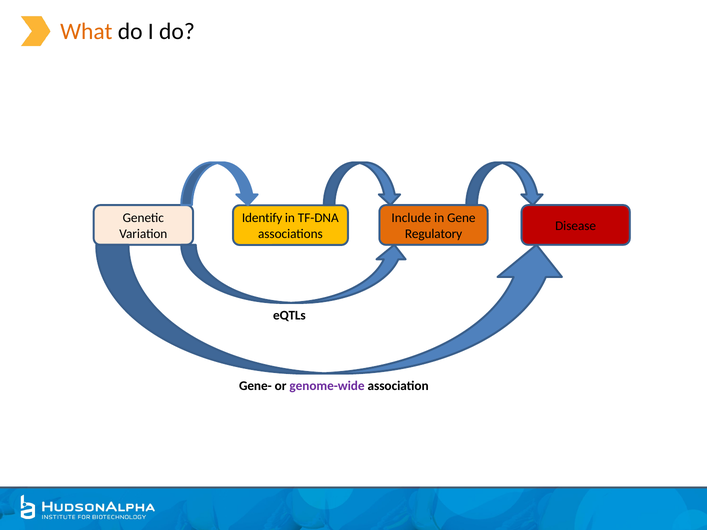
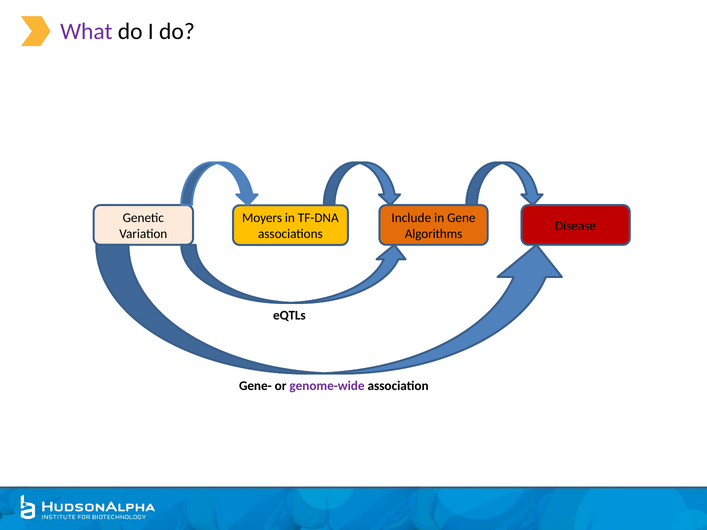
What colour: orange -> purple (86, 31)
Identify: Identify -> Moyers (262, 218)
Regulatory: Regulatory -> Algorithms (434, 234)
